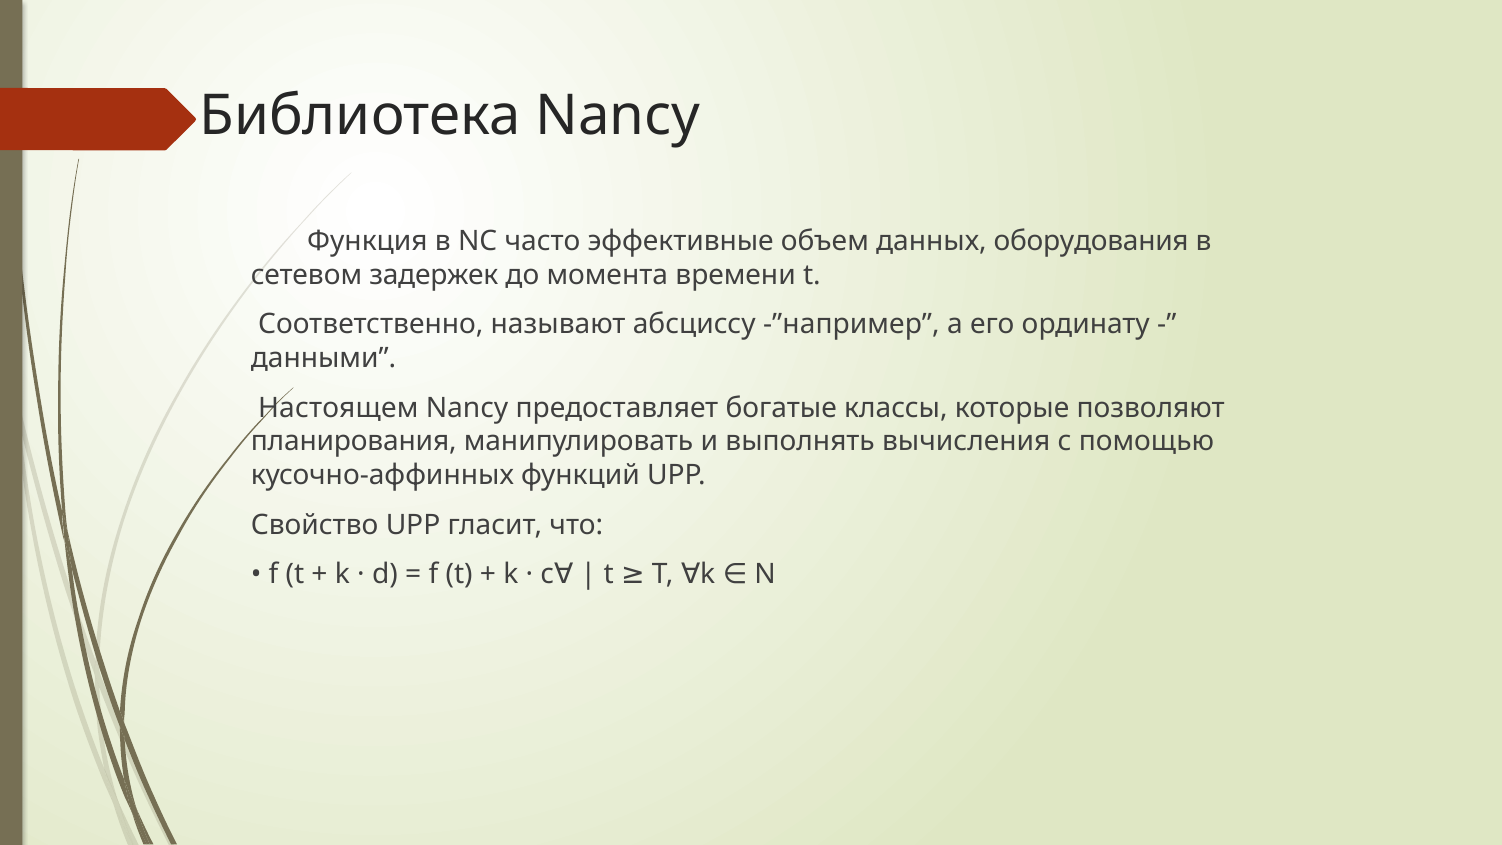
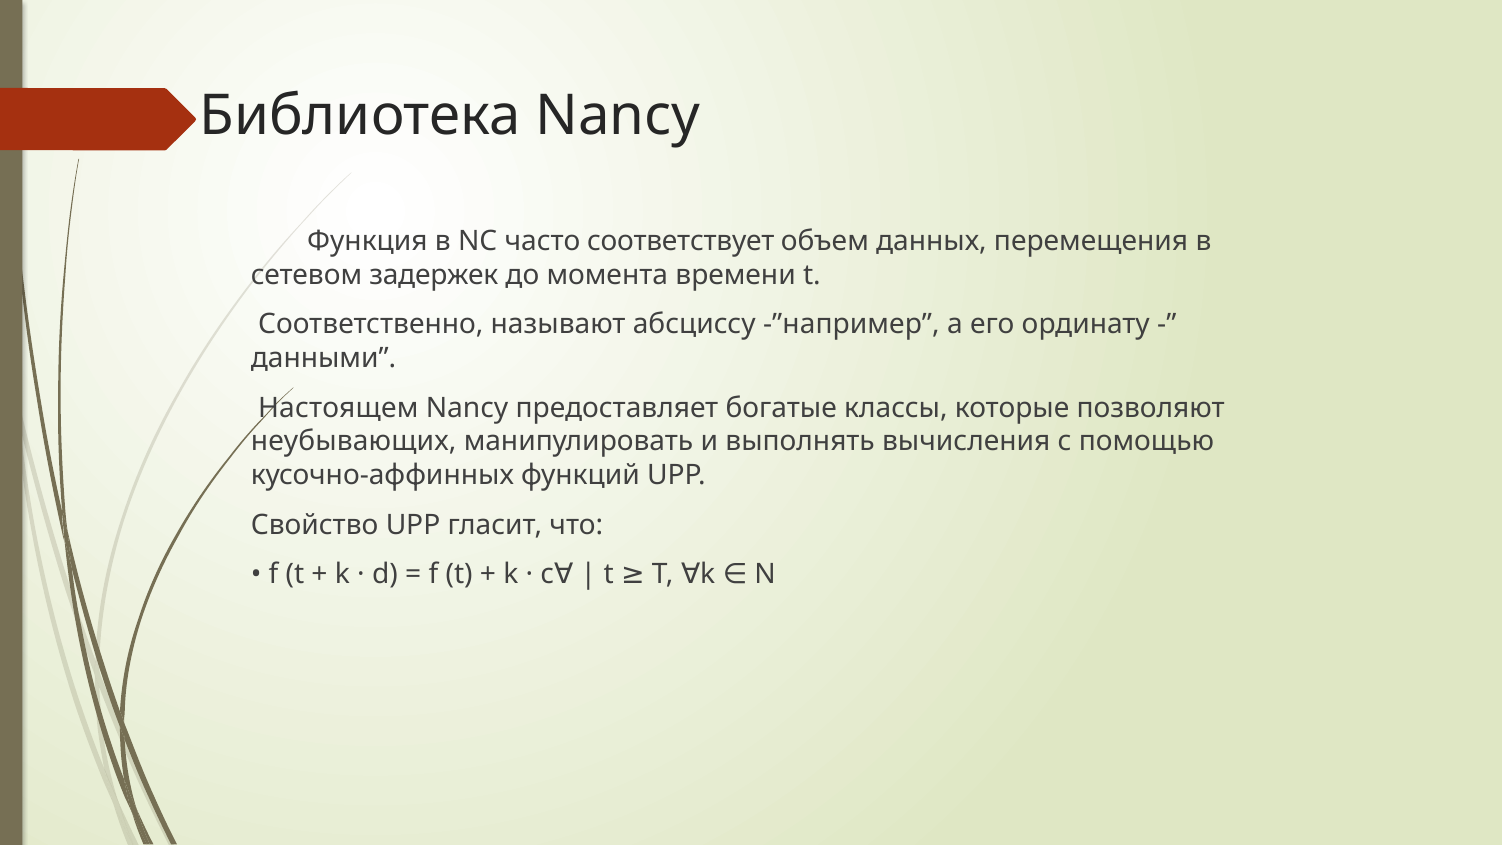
эффективные: эффективные -> соответствует (681, 241)
оборудования: оборудования -> перемещения (1091, 241)
планирования: планирования -> неубывающих (354, 441)
